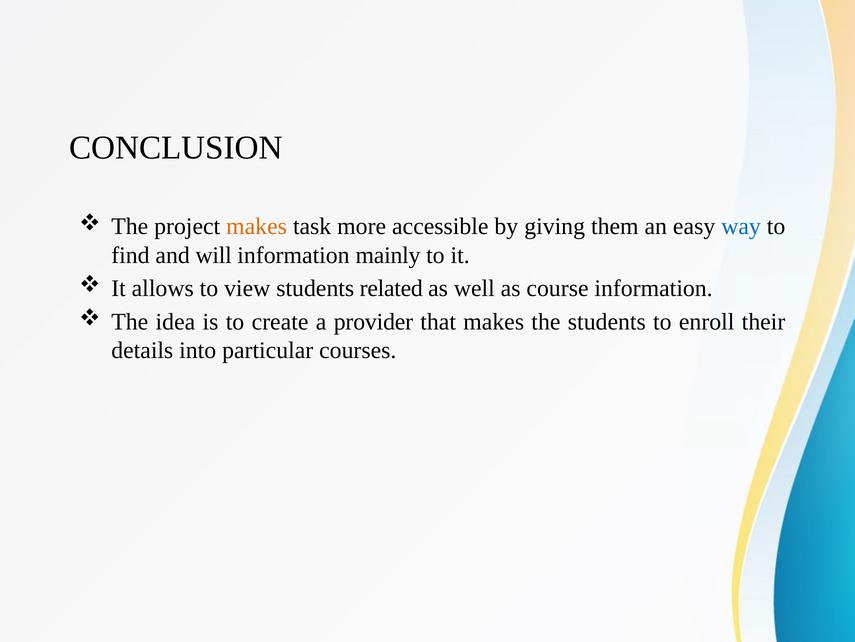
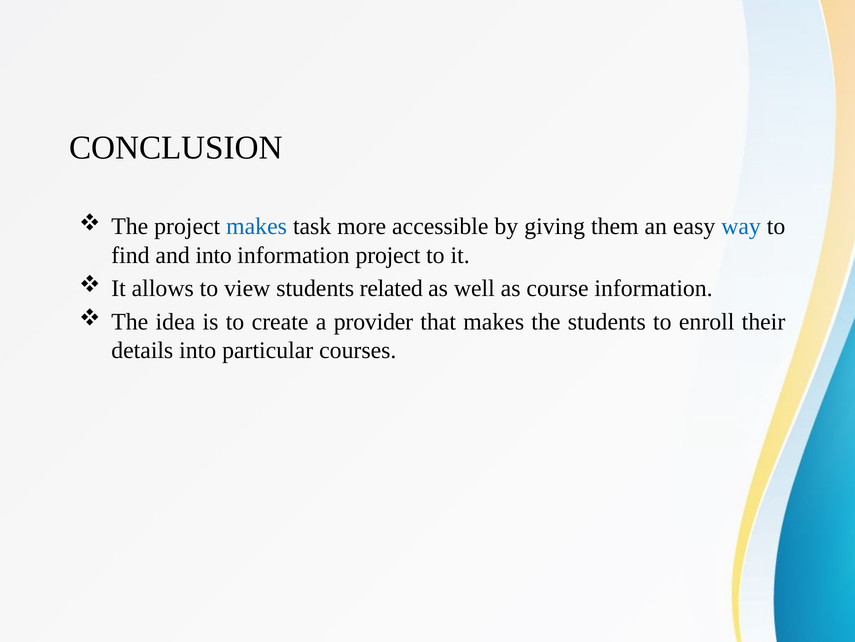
makes colour: orange -> blue (257, 226)
and will: will -> into (214, 255)
information mainly: mainly -> project (388, 255)
